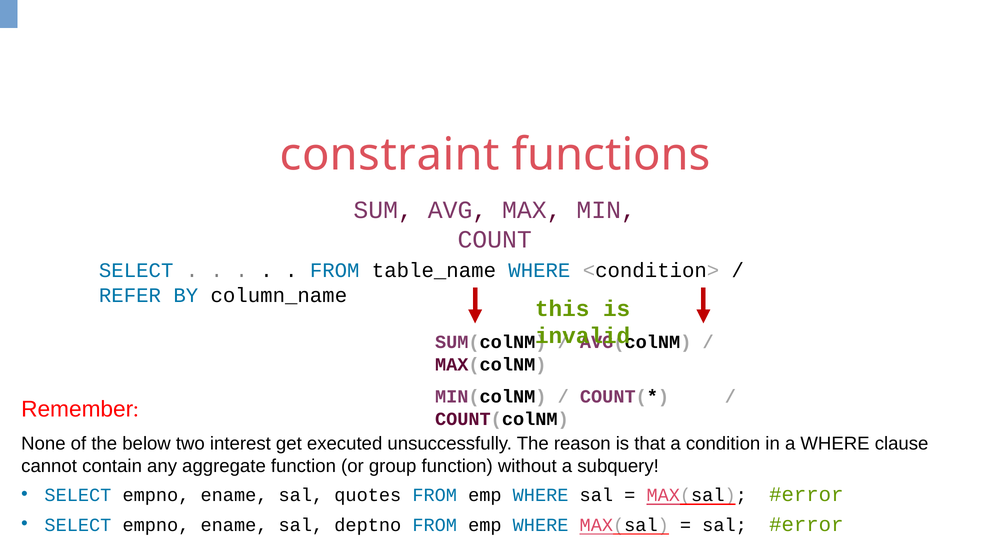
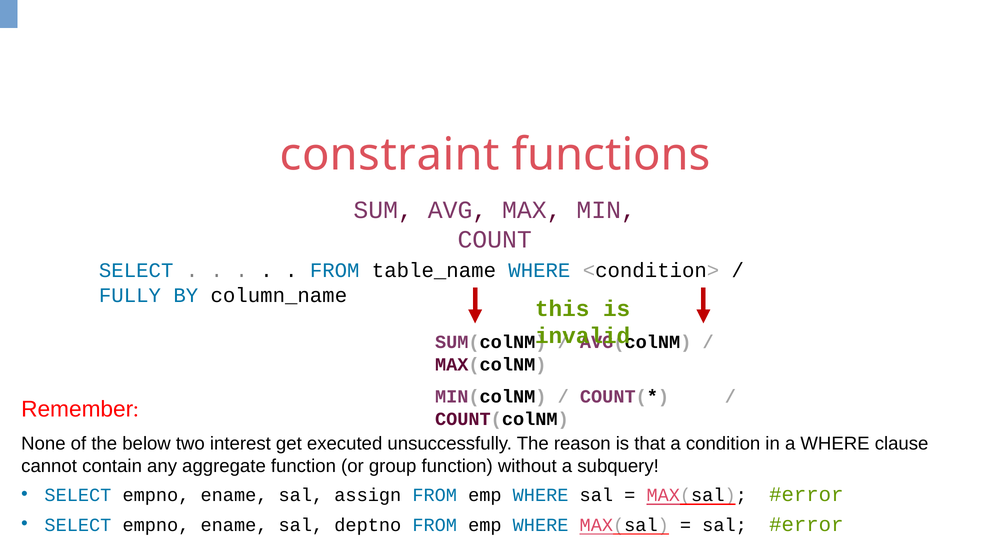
REFER: REFER -> FULLY (130, 295)
quotes: quotes -> assign (368, 495)
